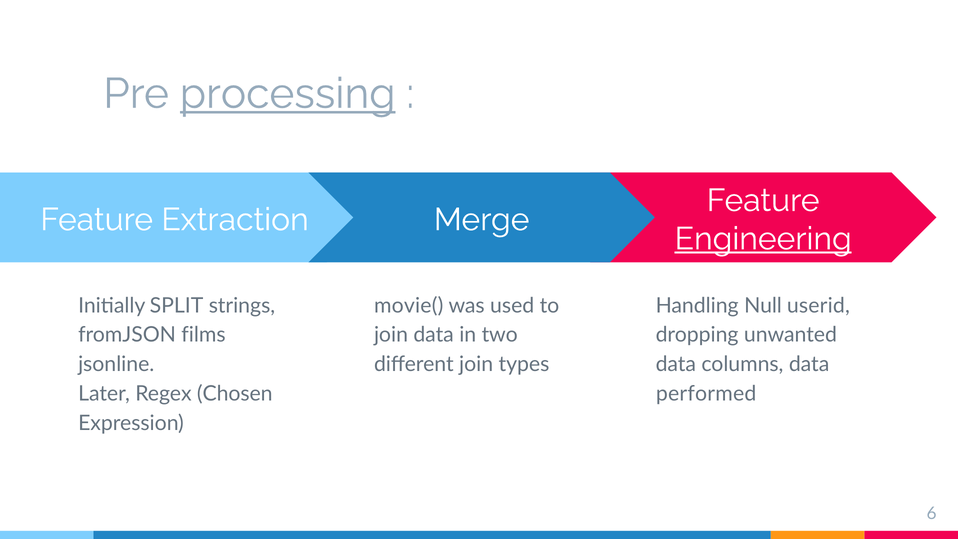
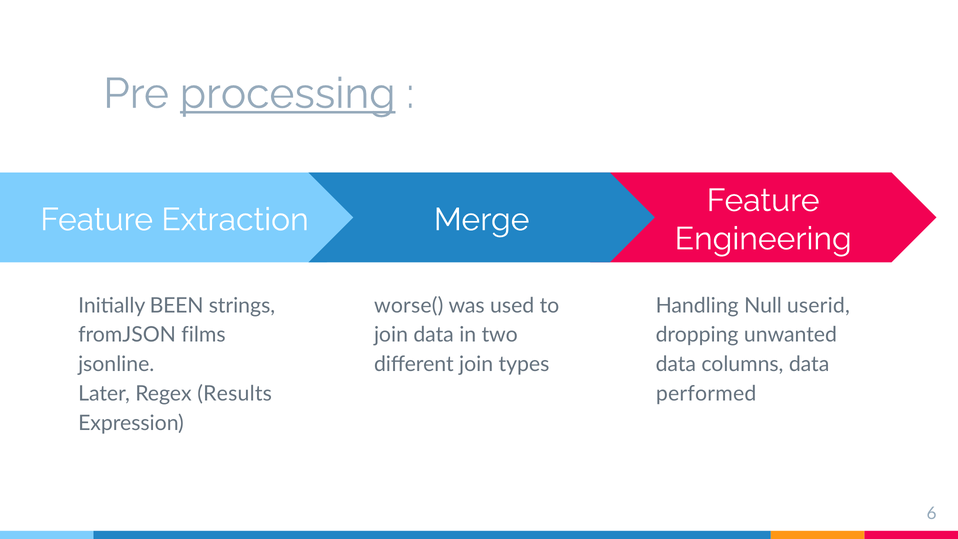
Engineering underline: present -> none (763, 239)
SPLIT: SPLIT -> BEEN (177, 306)
movie(: movie( -> worse( (409, 306)
Chosen: Chosen -> Results (235, 394)
